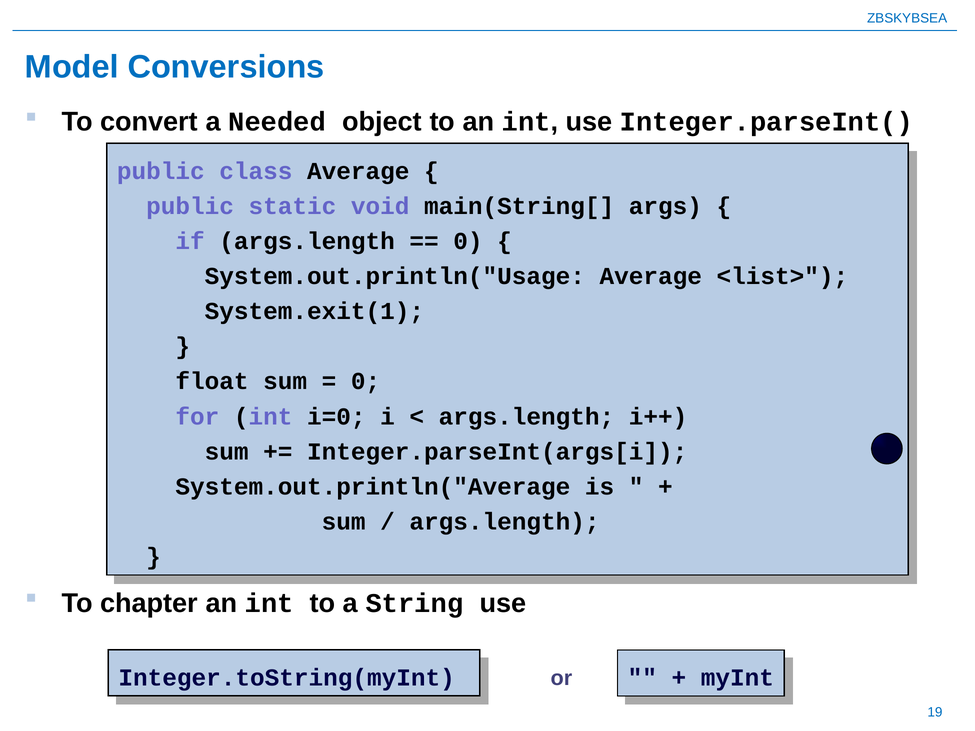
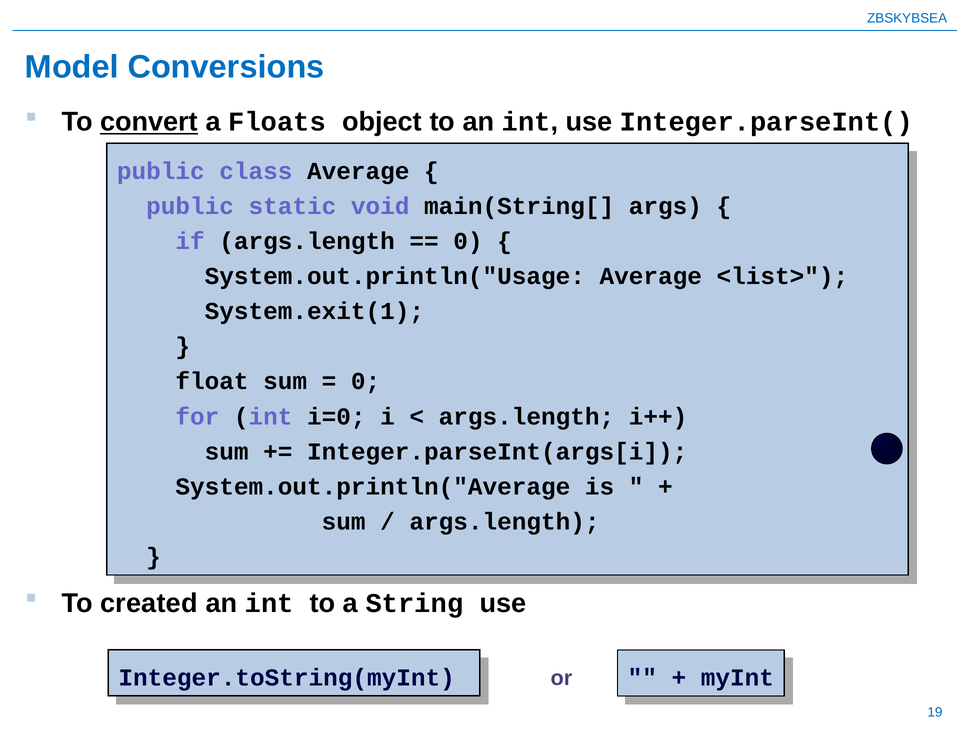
convert underline: none -> present (149, 122)
Needed: Needed -> Floats (277, 122)
chapter: chapter -> created (149, 604)
